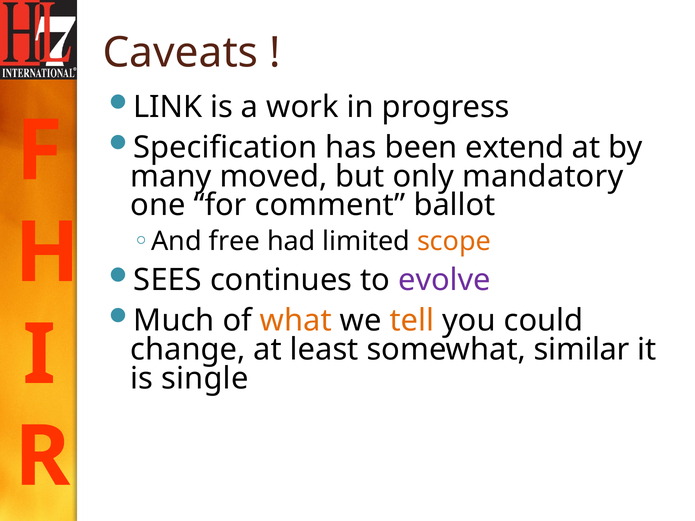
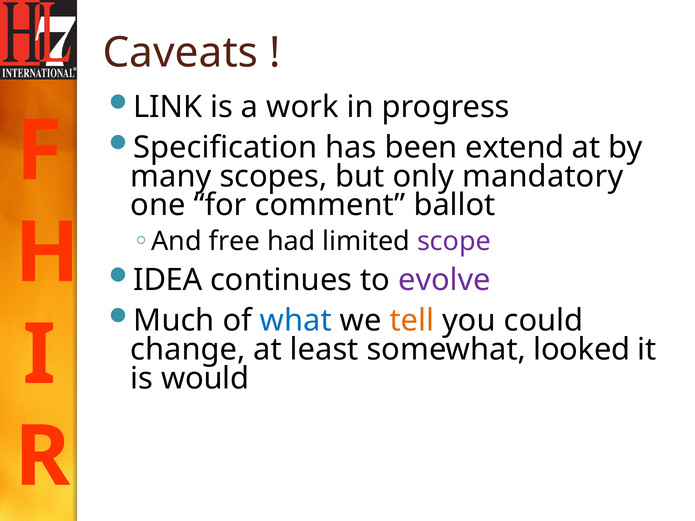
moved: moved -> scopes (273, 176)
scope colour: orange -> purple (454, 242)
SEES: SEES -> IDEA (168, 280)
what colour: orange -> blue (296, 321)
similar: similar -> looked (582, 350)
single: single -> would (205, 379)
